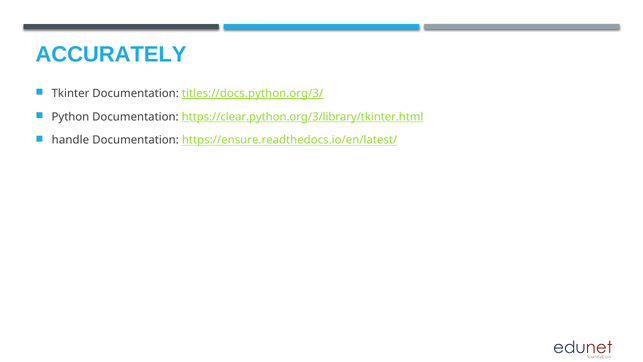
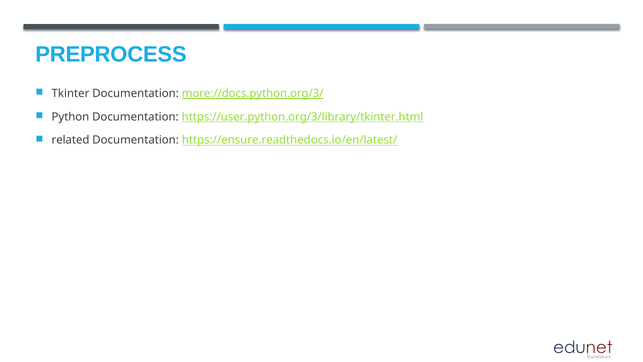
ACCURATELY: ACCURATELY -> PREPROCESS (111, 54)
titles://docs.python.org/3/: titles://docs.python.org/3/ -> more://docs.python.org/3/ (253, 93)
https://clear.python.org/3/library/tkinter.html: https://clear.python.org/3/library/tkinter.html -> https://user.python.org/3/library/tkinter.html (303, 117)
handle: handle -> related (71, 140)
